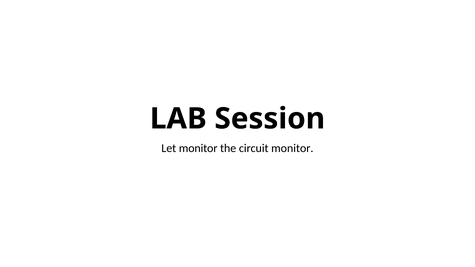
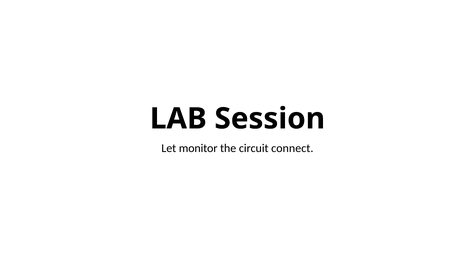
circuit monitor: monitor -> connect (292, 148)
